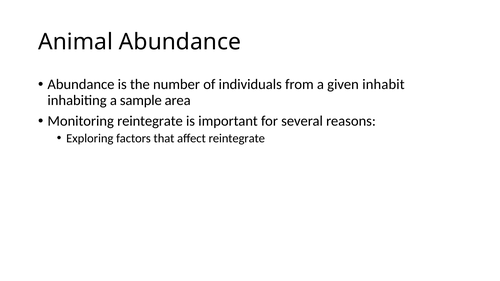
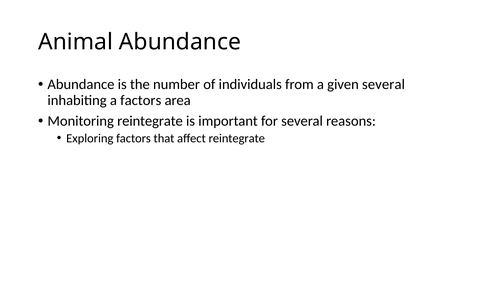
given inhabit: inhabit -> several (383, 85)
a sample: sample -> factors (141, 100)
